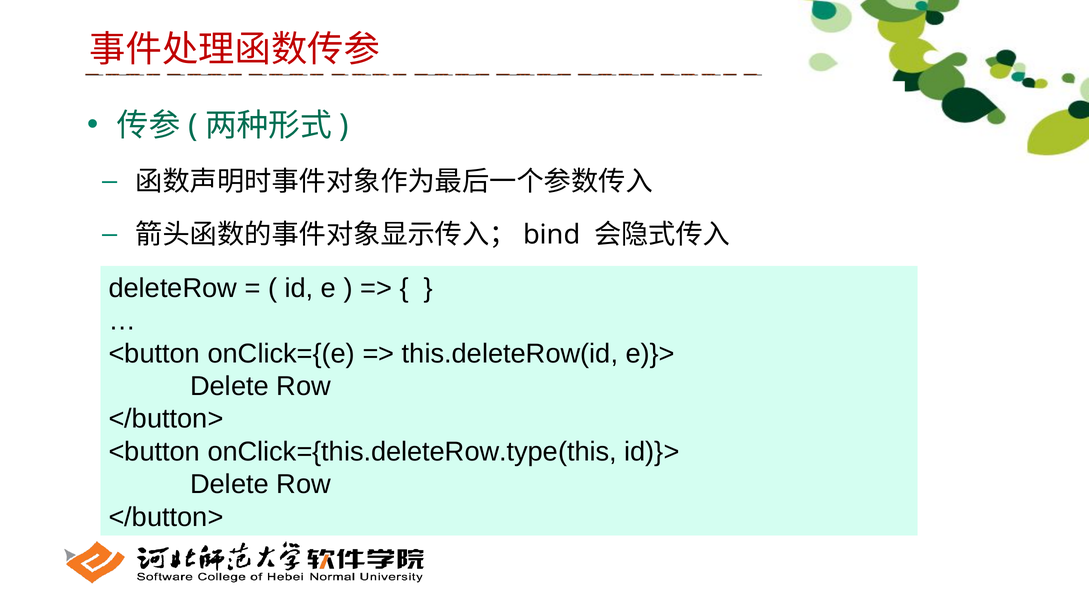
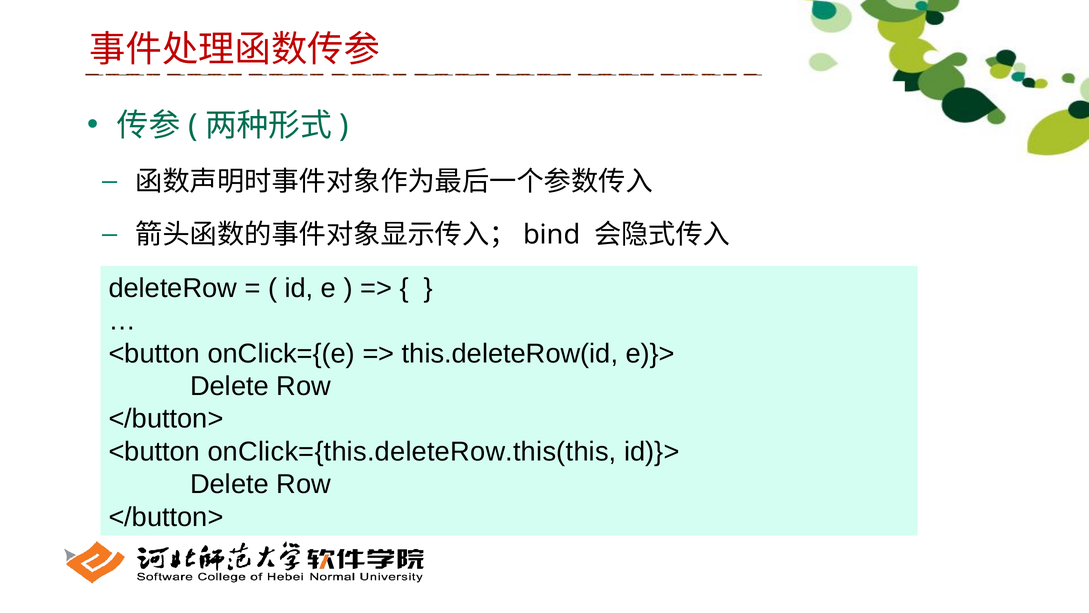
onClick={this.deleteRow.type(this: onClick={this.deleteRow.type(this -> onClick={this.deleteRow.this(this (412, 451)
